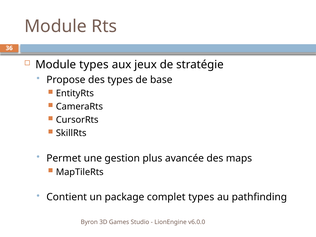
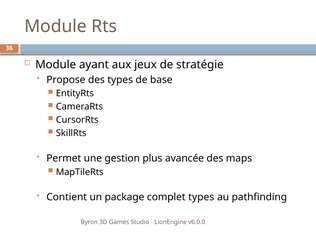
Module types: types -> ayant (94, 64)
